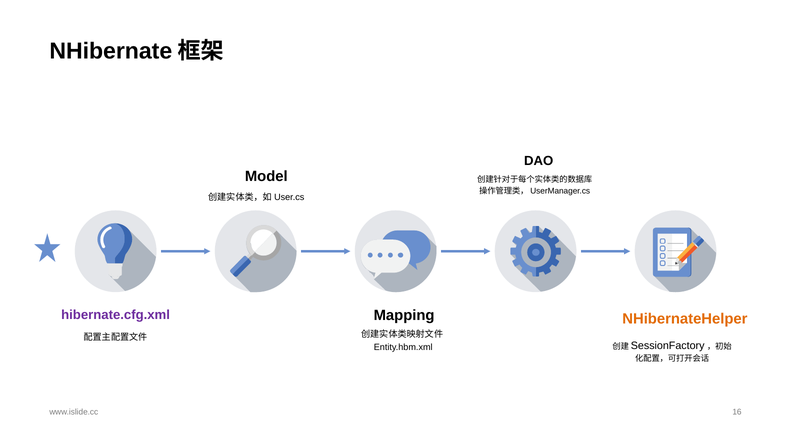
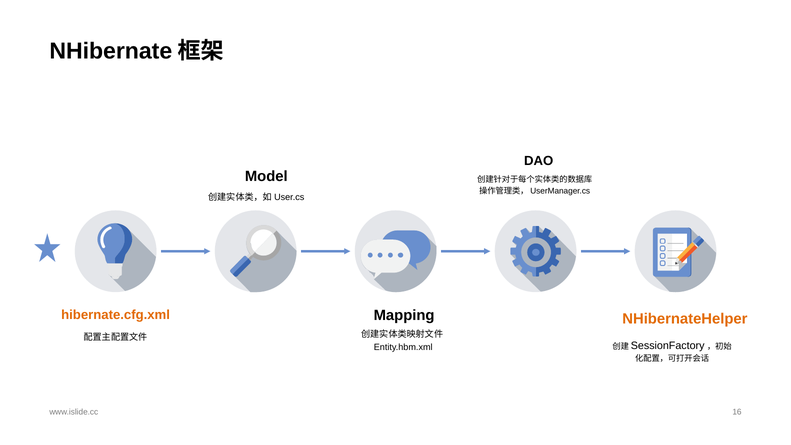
hibernate.cfg.xml colour: purple -> orange (116, 315)
